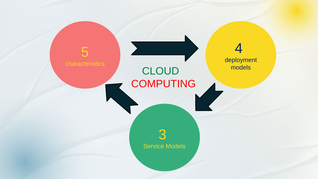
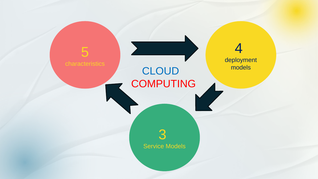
CLOUD colour: green -> blue (161, 71)
